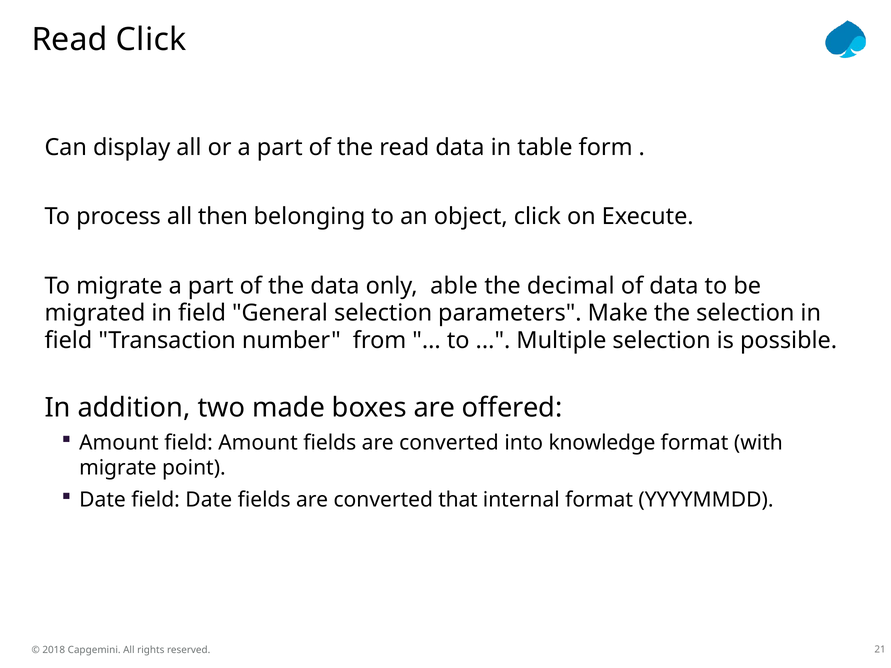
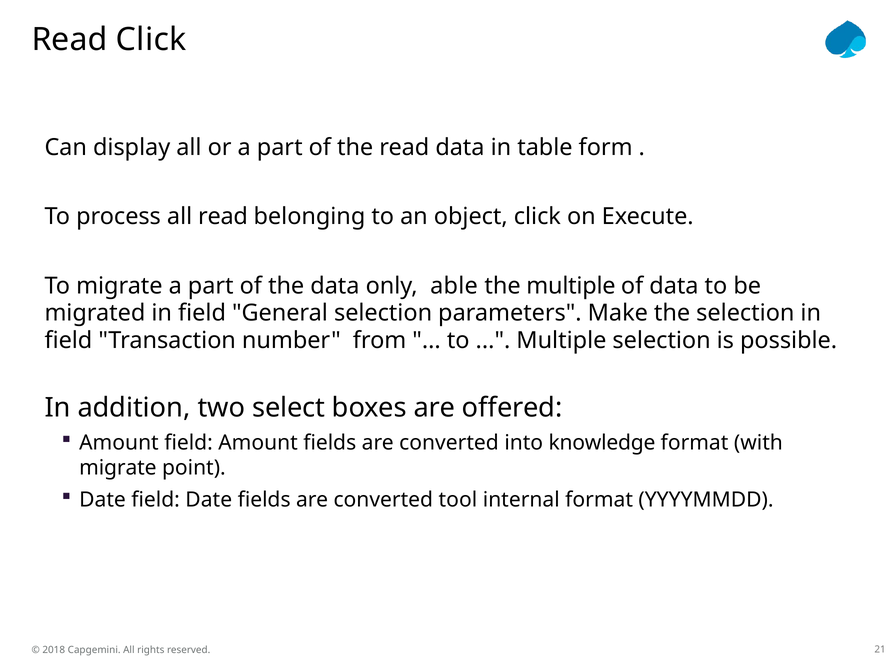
all then: then -> read (223, 217)
the decimal: decimal -> multiple (571, 286)
made: made -> select (289, 408)
that: that -> tool (458, 500)
